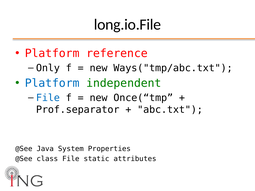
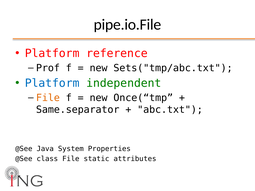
long.io.File: long.io.File -> pipe.io.File (128, 25)
Only: Only -> Prof (48, 68)
Ways("tmp/abc.txt: Ways("tmp/abc.txt -> Sets("tmp/abc.txt (173, 68)
File colour: blue -> orange (48, 98)
Prof.separator: Prof.separator -> Same.separator (78, 110)
